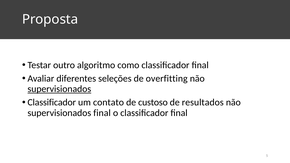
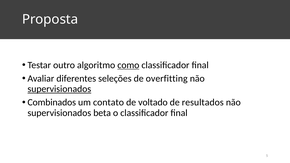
como underline: none -> present (128, 65)
Classificador: Classificador -> Combinados (52, 102)
custoso: custoso -> voltado (153, 102)
supervisionados final: final -> beta (102, 113)
